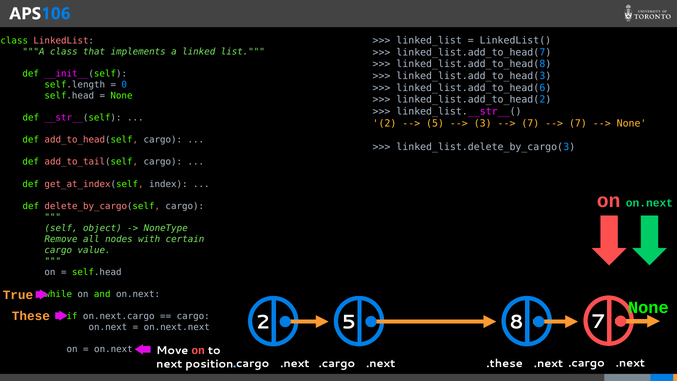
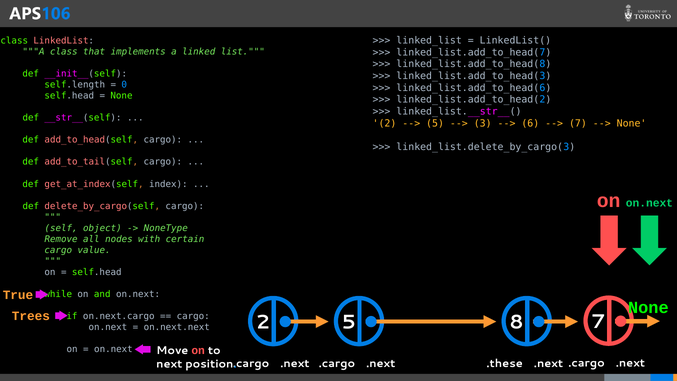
7: 7 -> 6 (530, 123)
These: These -> Trees (31, 316)
